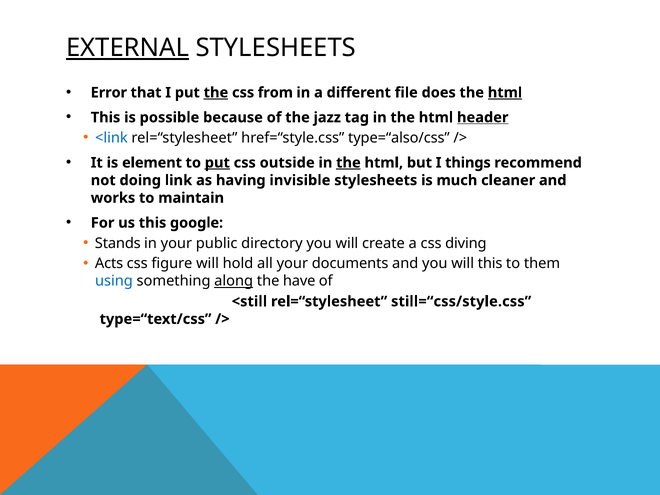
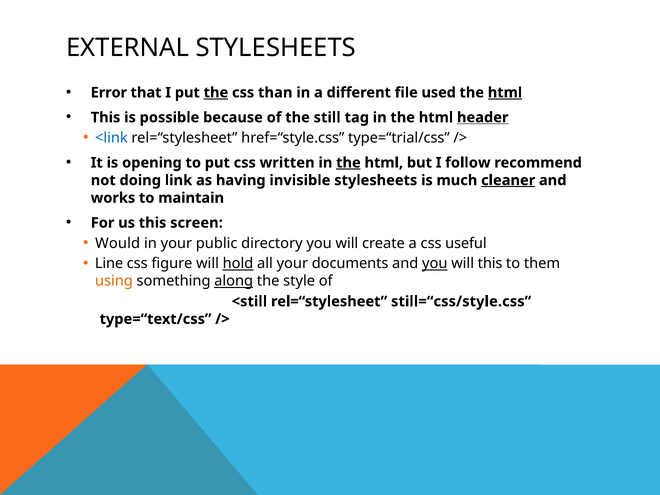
EXTERNAL underline: present -> none (128, 48)
from: from -> than (275, 93)
does: does -> used (439, 93)
jazz: jazz -> still (327, 117)
type=“also/css: type=“also/css -> type=“trial/css (399, 138)
element: element -> opening (152, 163)
put underline: present -> none (217, 163)
outside: outside -> written (287, 163)
things: things -> follow (468, 163)
cleaner underline: none -> present (508, 180)
google: google -> screen (196, 223)
Stands: Stands -> Would (118, 243)
diving: diving -> useful (466, 243)
Acts: Acts -> Line (109, 264)
hold underline: none -> present (238, 264)
you underline: none -> present (435, 264)
using colour: blue -> orange (114, 281)
have: have -> style (299, 281)
